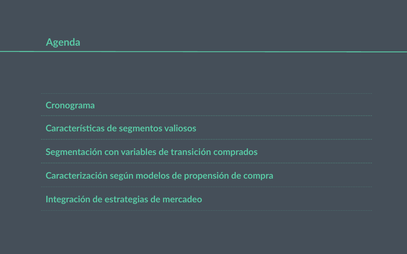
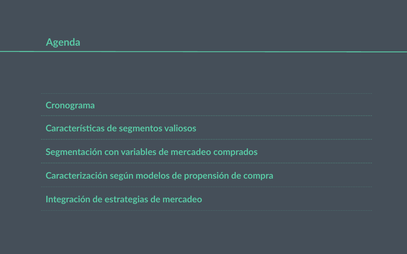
variables de transición: transición -> mercadeo (191, 152)
